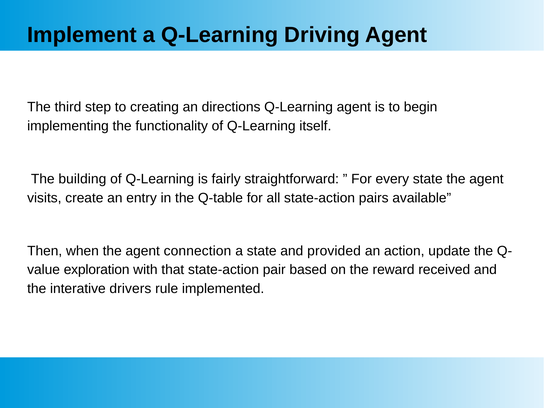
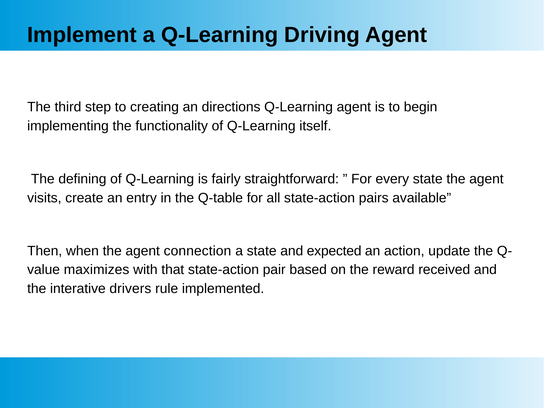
building: building -> defining (82, 179)
provided: provided -> expected (334, 251)
exploration: exploration -> maximizes (97, 270)
